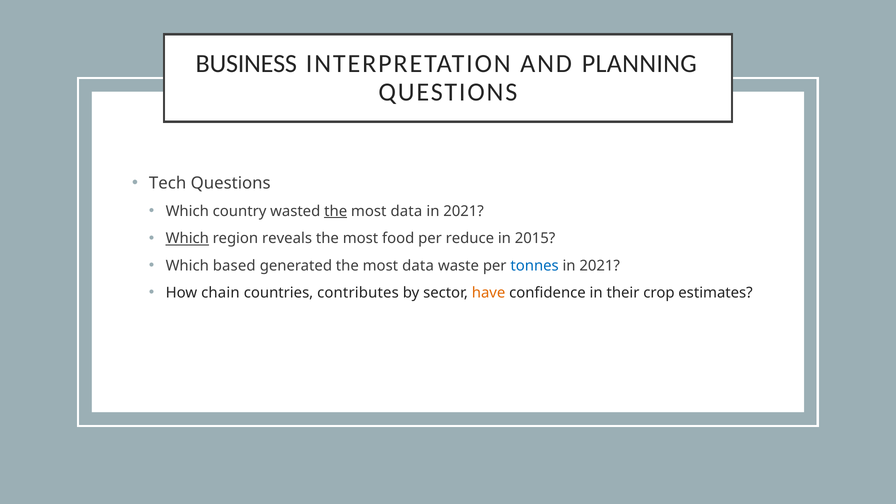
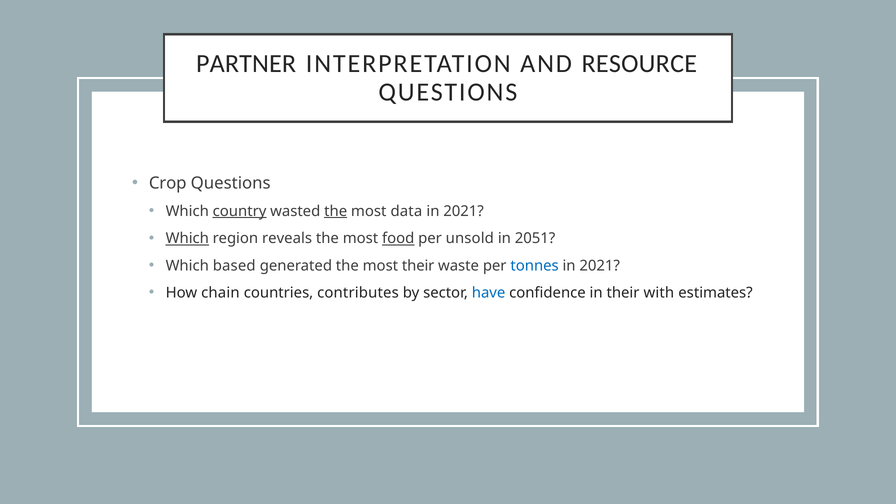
BUSINESS: BUSINESS -> PARTNER (246, 64)
PLANNING: PLANNING -> RESOURCE (639, 64)
Tech: Tech -> Crop (168, 183)
country underline: none -> present (240, 211)
food underline: none -> present (398, 238)
reduce: reduce -> unsold (470, 238)
2015: 2015 -> 2051 (535, 238)
generated the most data: data -> their (418, 266)
have colour: orange -> blue (489, 293)
crop: crop -> with (659, 293)
